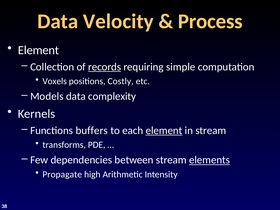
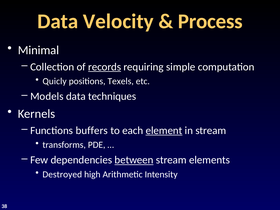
Element: Element -> Minimal (39, 50)
Voxels: Voxels -> Quicly (55, 81)
Costly: Costly -> Texels (121, 81)
complexity: complexity -> techniques (112, 96)
between underline: none -> present (134, 160)
elements underline: present -> none (210, 160)
Propagate: Propagate -> Destroyed (62, 174)
